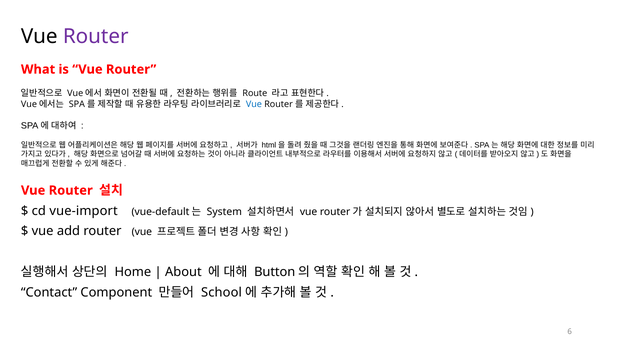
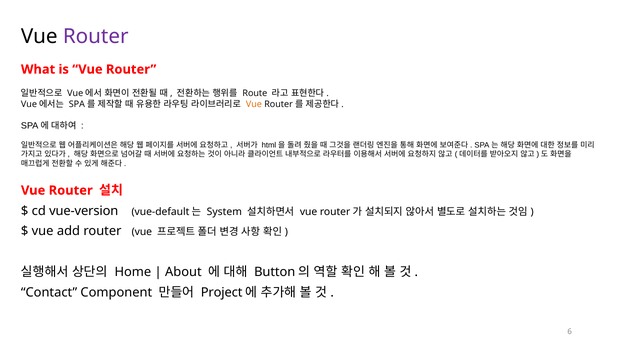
Vue colour: blue -> orange (254, 104)
vue-import: vue-import -> vue-version (84, 211)
School: School -> Project (222, 293)
